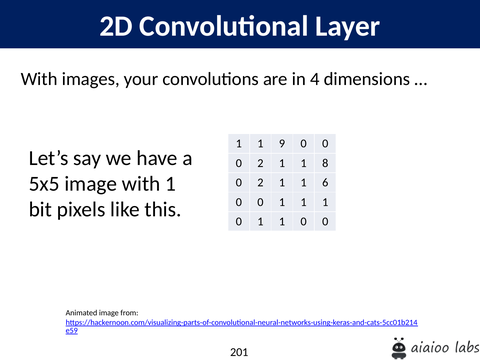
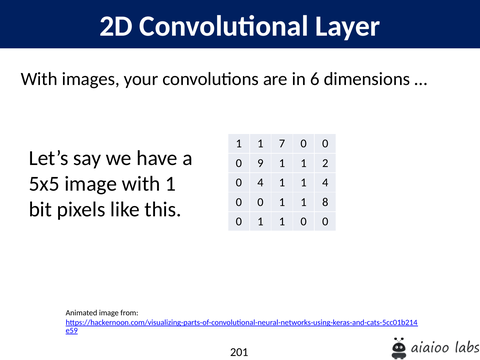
4: 4 -> 6 (315, 79)
9: 9 -> 7 (282, 144)
2: 2 -> 9 (260, 163)
8: 8 -> 2 (325, 163)
2: 2 -> 4 (260, 183)
1 6: 6 -> 4 (325, 183)
1 1 1: 1 -> 8 (325, 202)
